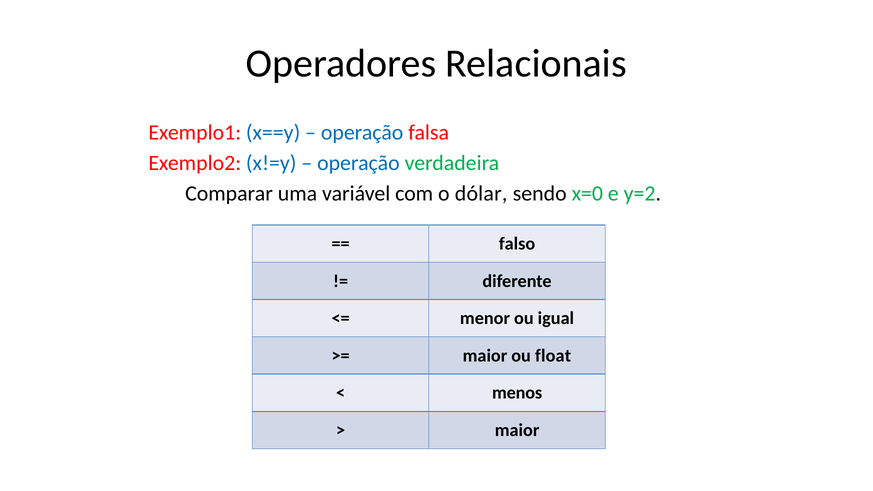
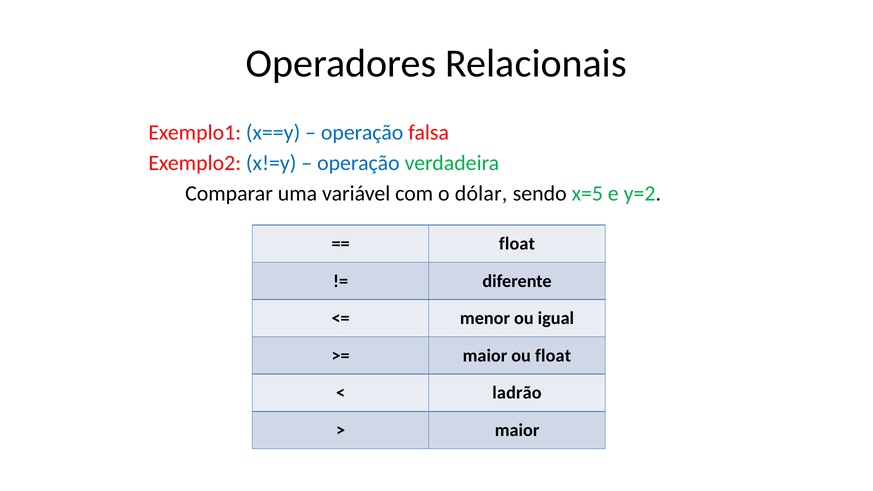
x=0: x=0 -> x=5 (587, 194)
falso: falso -> float (517, 244)
menos: menos -> ladrão (517, 393)
